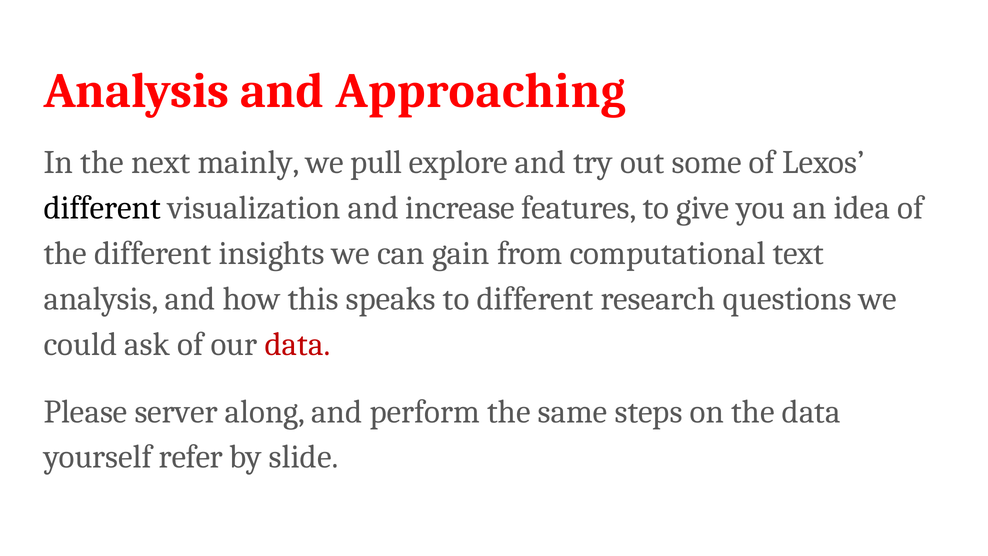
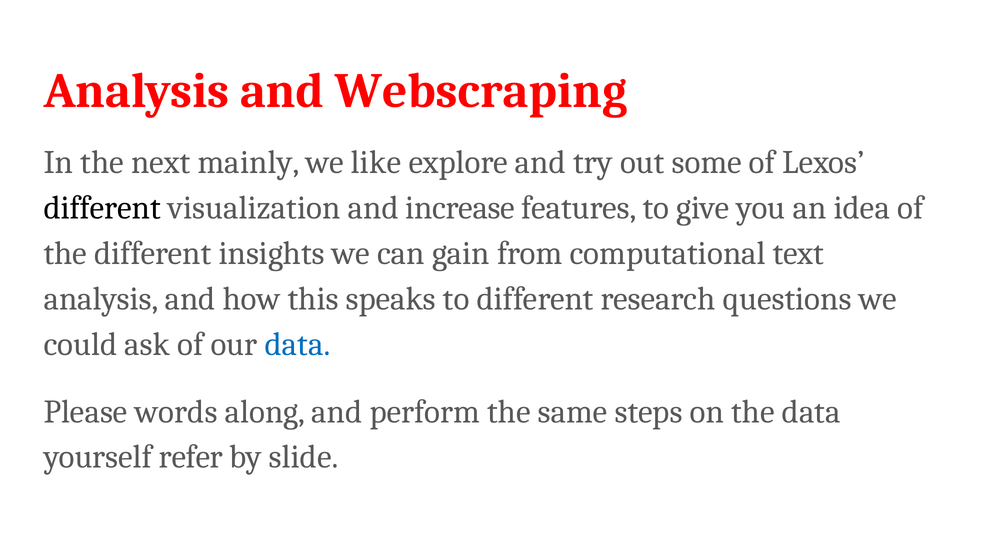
Approaching: Approaching -> Webscraping (481, 91)
pull: pull -> like (376, 162)
data colour: red -> blue (298, 344)
server: server -> words (176, 411)
